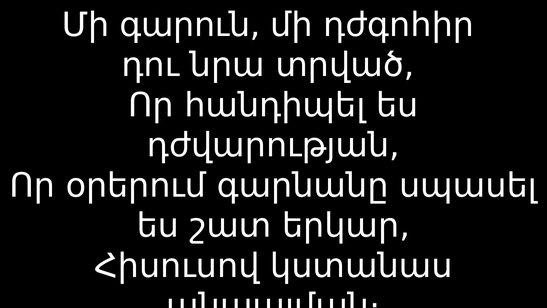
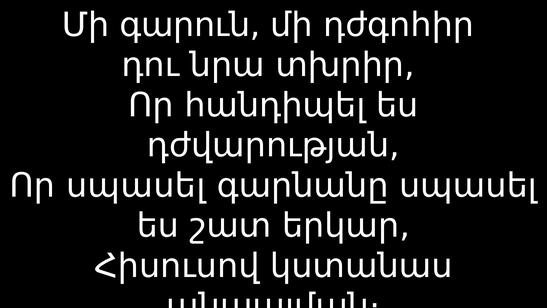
տրված: տրված -> տխրիր (345, 65)
Որ օրերում: օրերում -> սպասել (136, 186)
